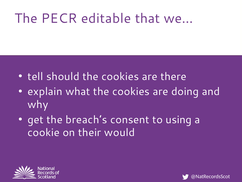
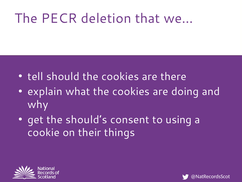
editable: editable -> deletion (106, 18)
breach’s: breach’s -> should’s (86, 119)
would: would -> things (120, 132)
